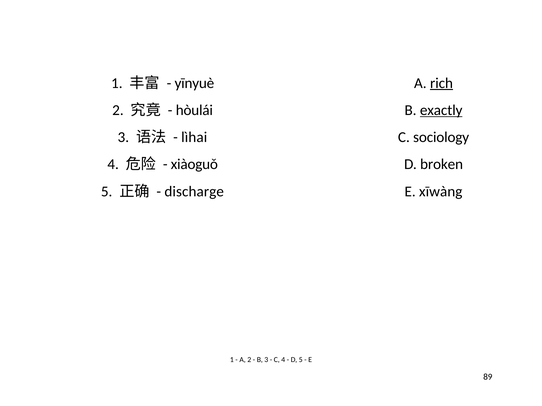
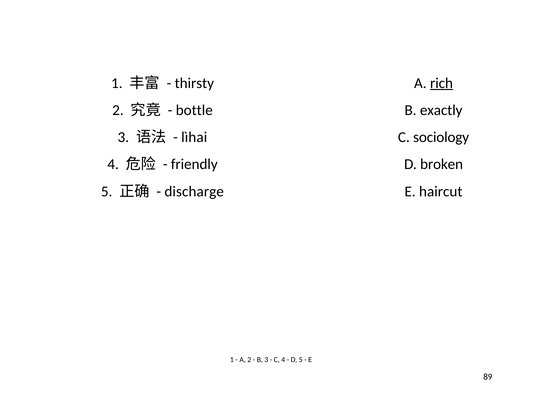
yīnyuè: yīnyuè -> thirsty (194, 83)
hòulái: hòulái -> bottle (194, 110)
exactly underline: present -> none (441, 110)
xiàoguǒ: xiàoguǒ -> friendly (194, 165)
xīwàng: xīwàng -> haircut (441, 192)
